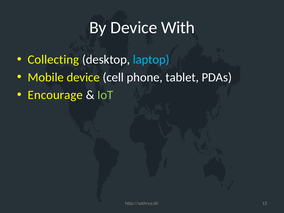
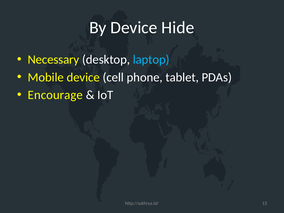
With: With -> Hide (178, 27)
Collecting: Collecting -> Necessary (53, 60)
IoT colour: light green -> white (105, 95)
